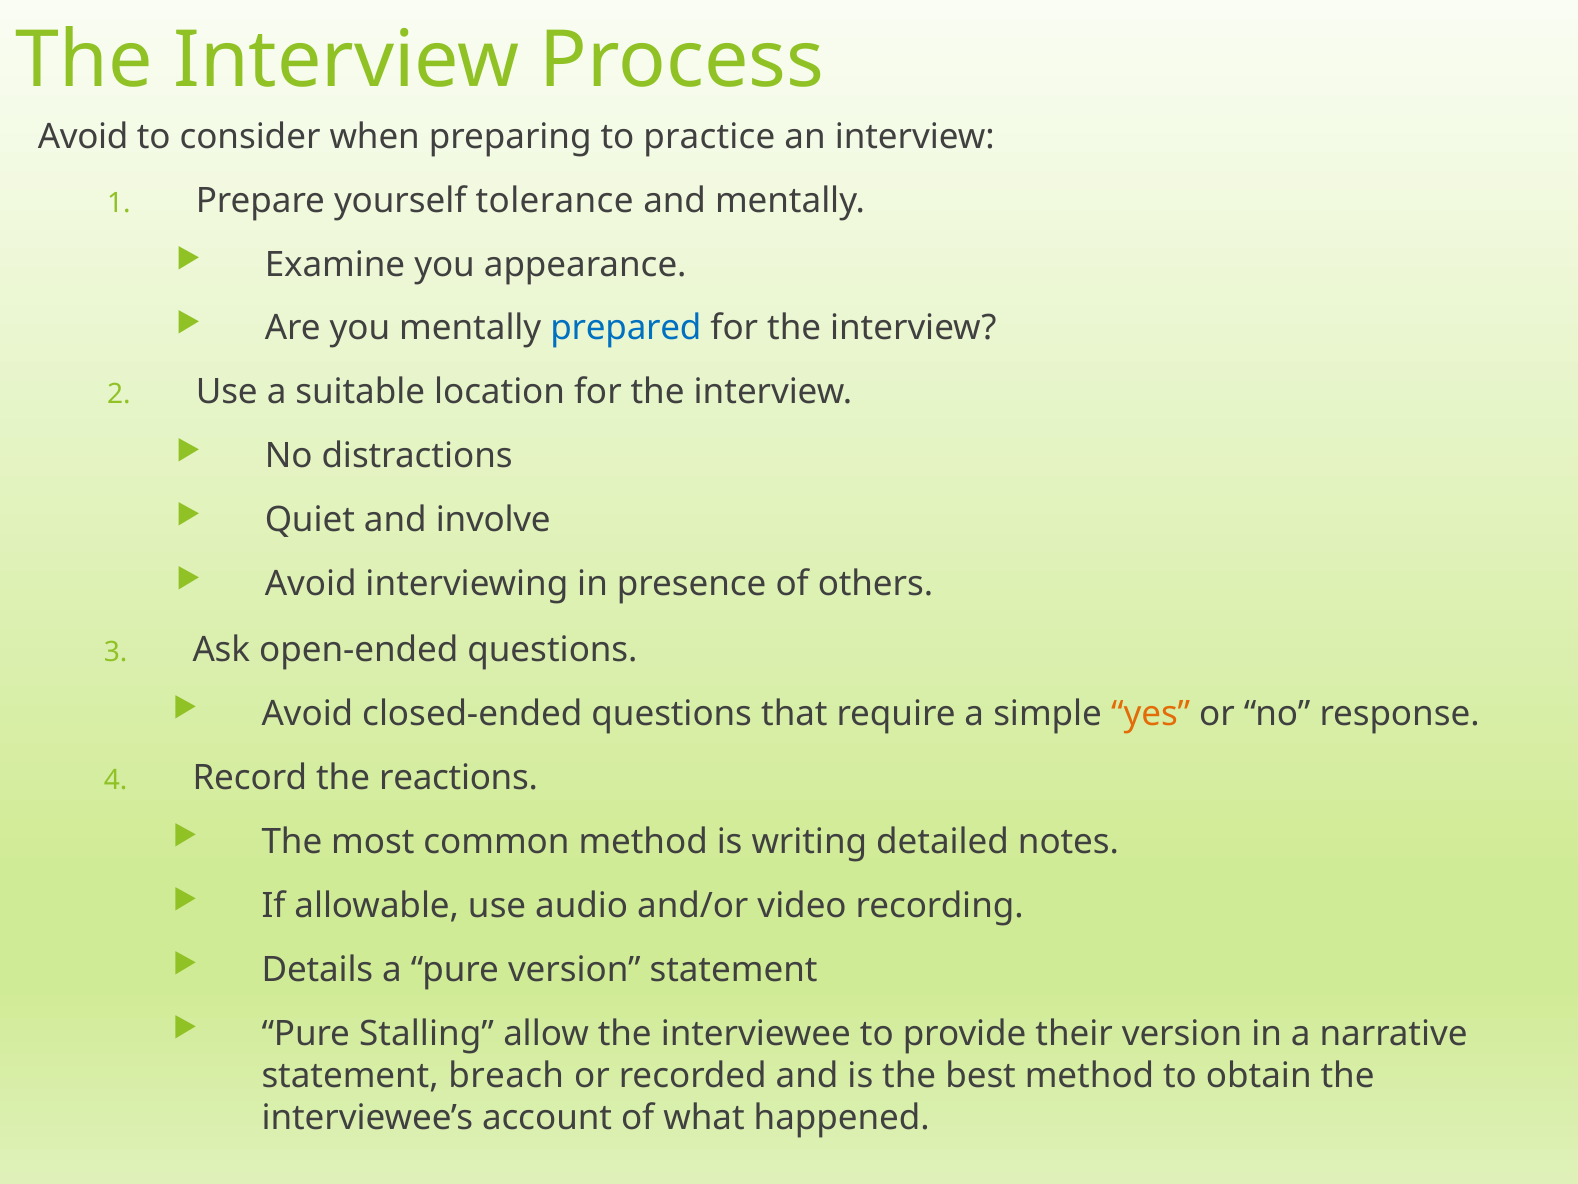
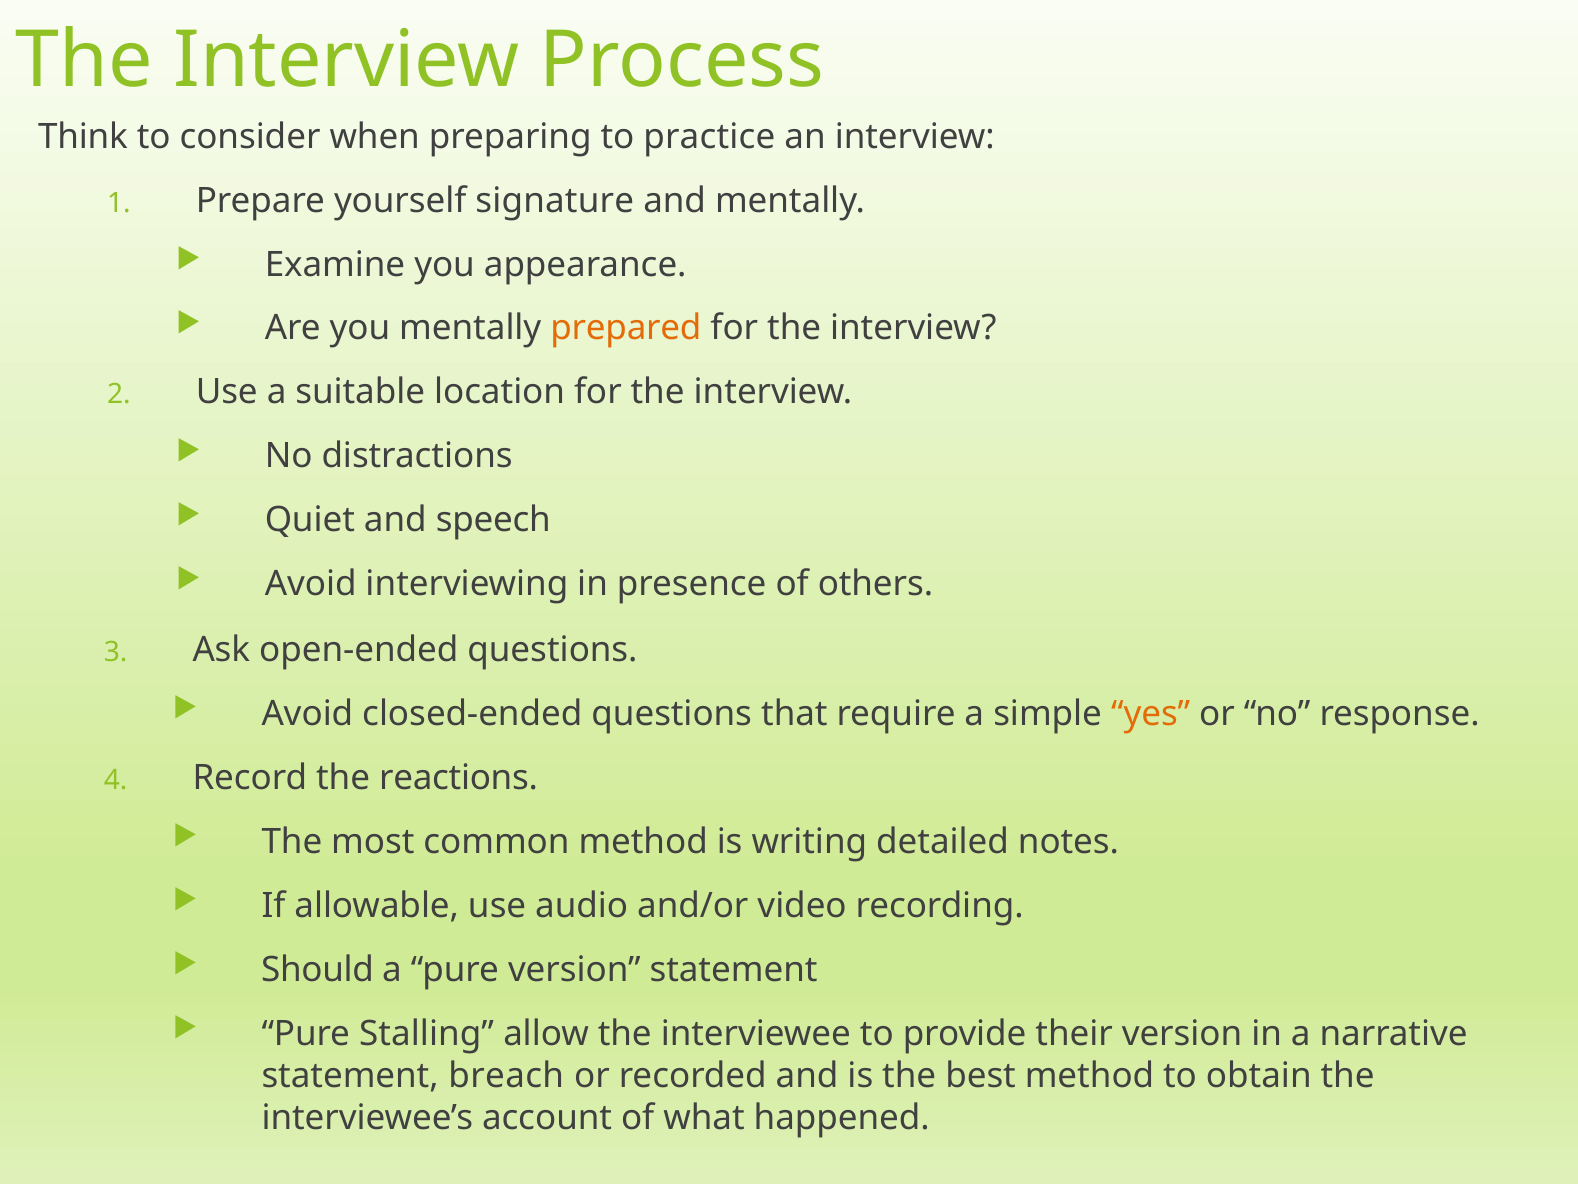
Avoid: Avoid -> Think (83, 136)
tolerance: tolerance -> signature (555, 200)
prepared colour: blue -> orange (626, 328)
involve: involve -> speech (493, 520)
Details: Details -> Should (318, 969)
